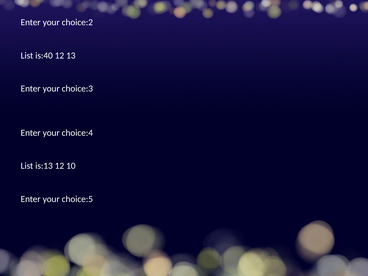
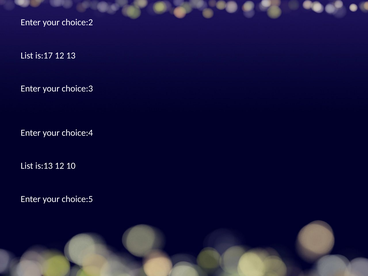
is:40: is:40 -> is:17 (44, 56)
